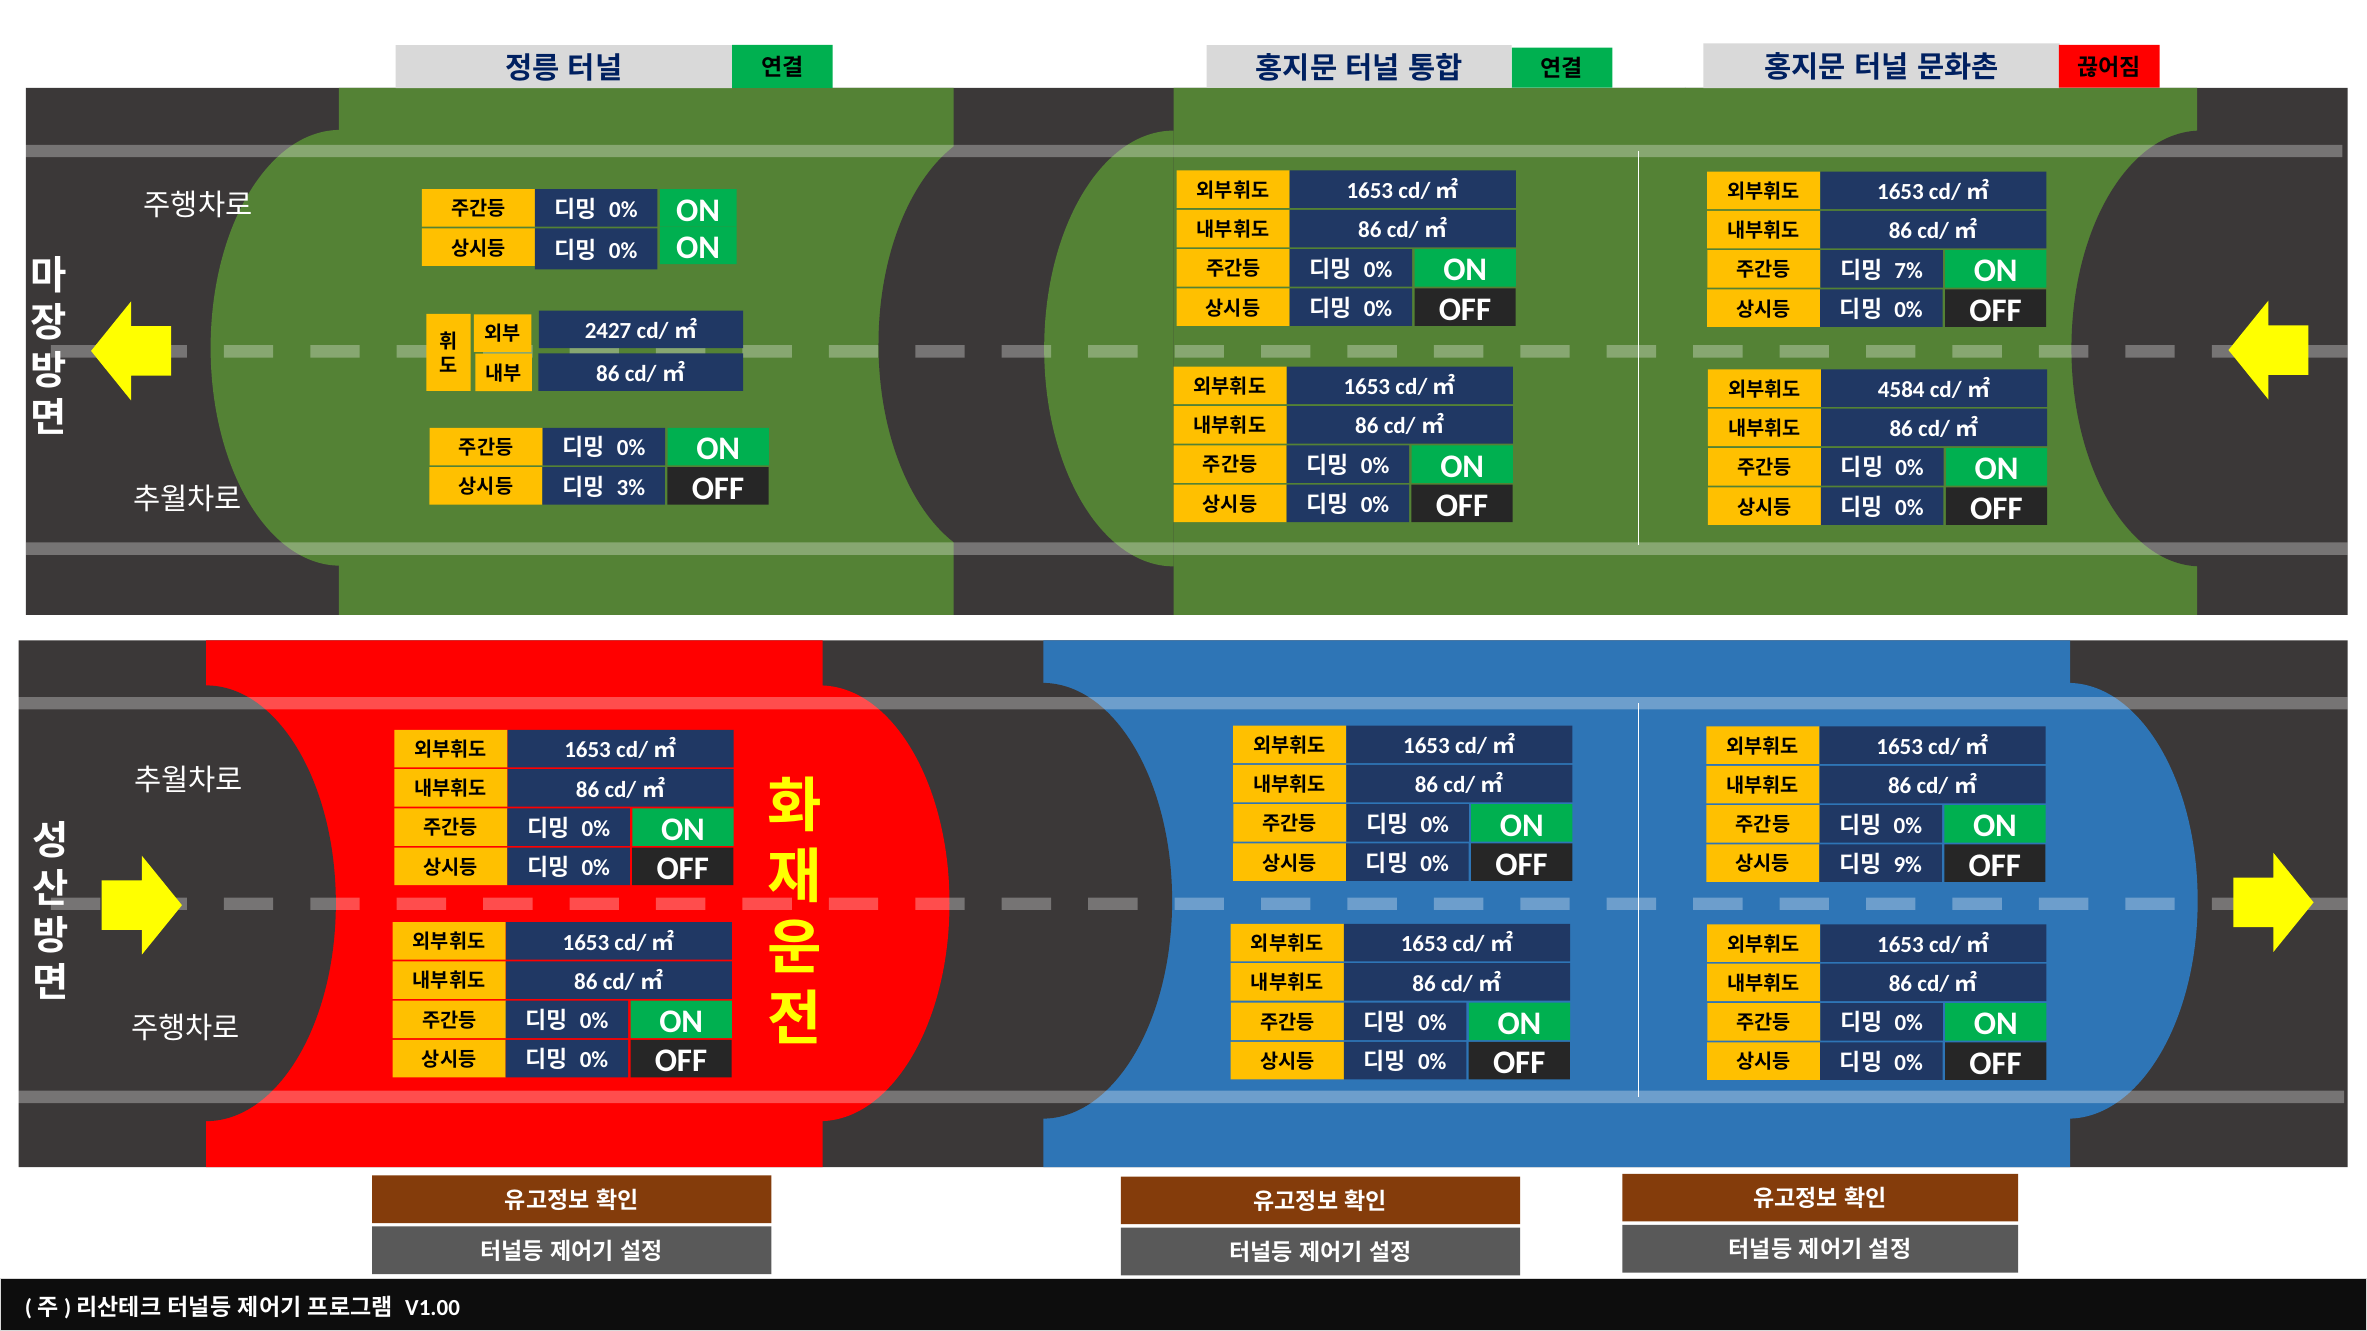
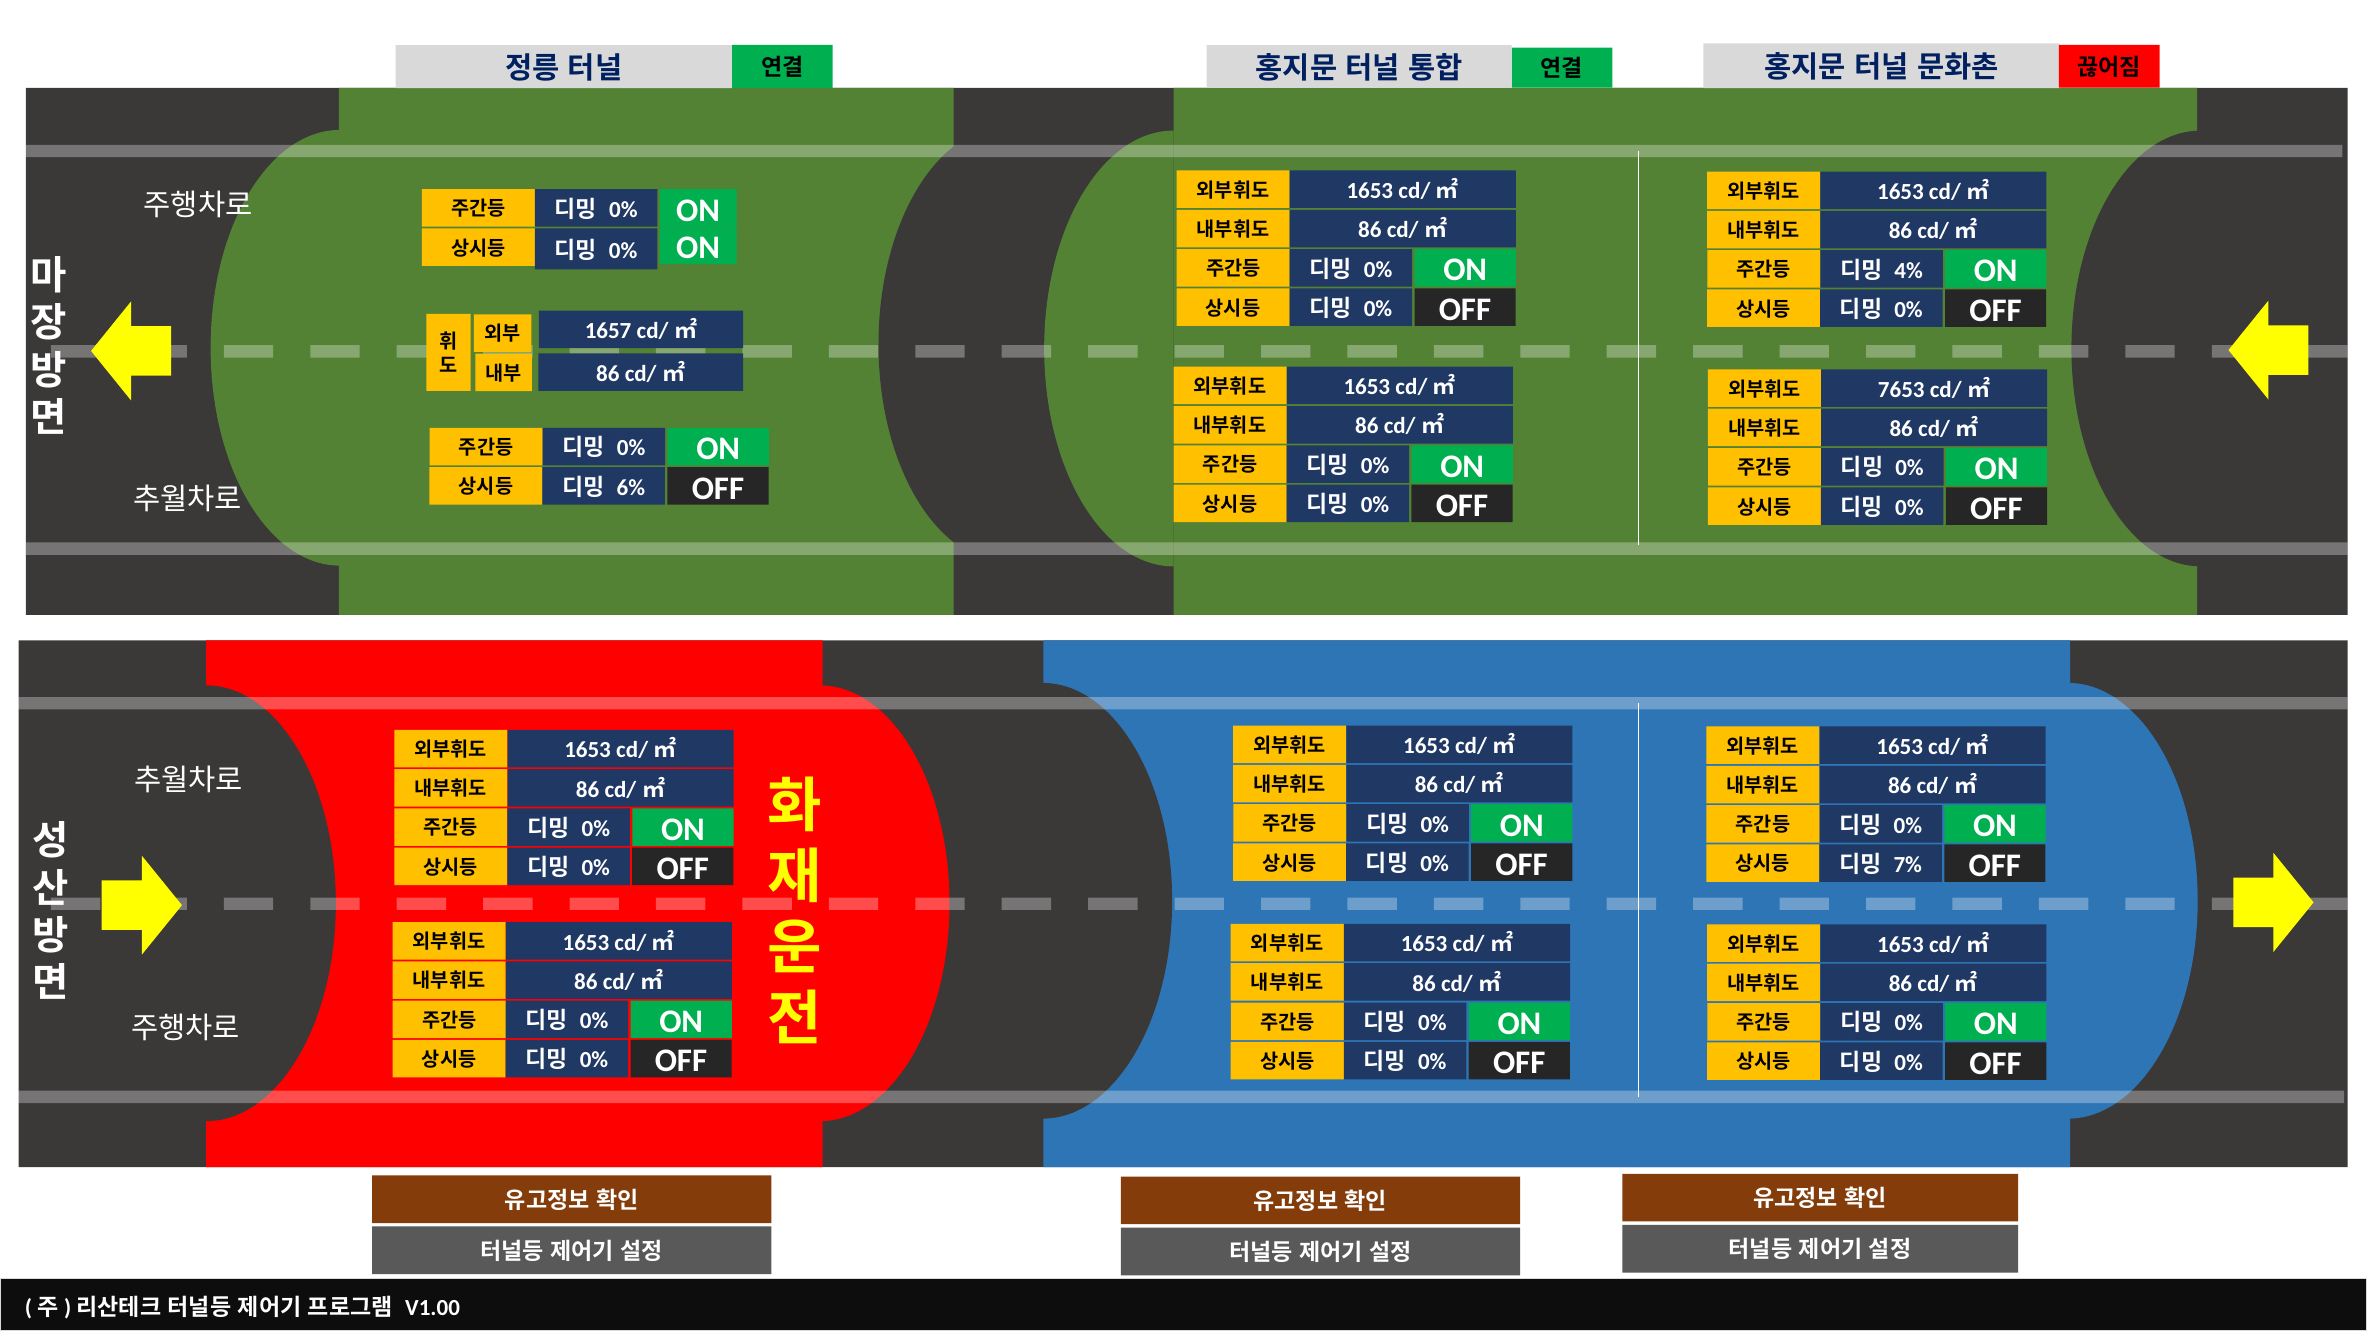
7%: 7% -> 4% (1909, 271)
2427: 2427 -> 1657 (608, 331)
4584: 4584 -> 7653 (1901, 390)
3%: 3% -> 6% (631, 488)
9%: 9% -> 7% (1908, 865)
